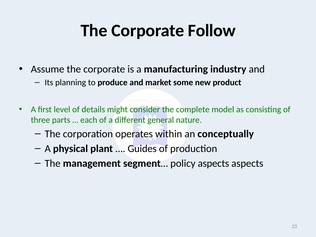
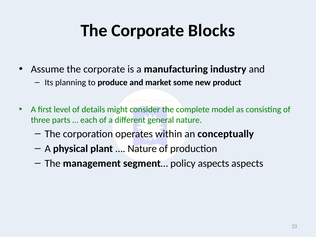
Follow: Follow -> Blocks (212, 30)
Guides: Guides -> Nature (142, 149)
